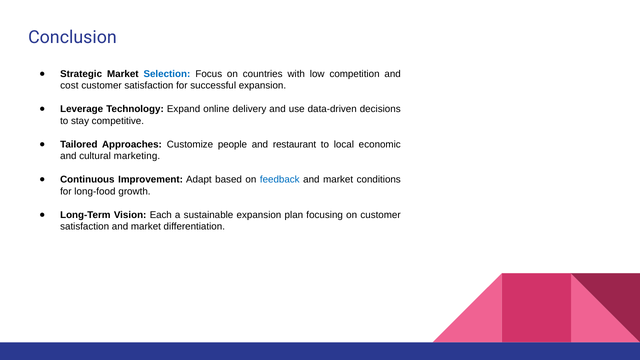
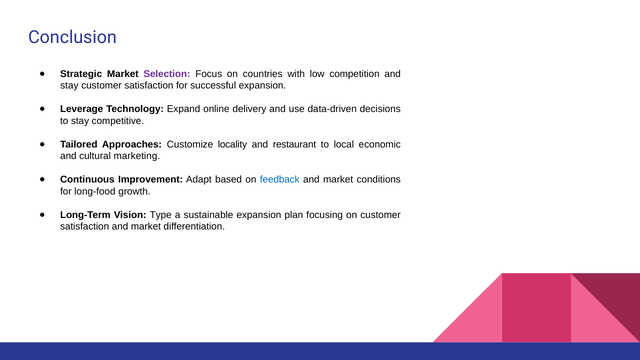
Selection colour: blue -> purple (167, 74)
cost: cost -> stay (69, 86)
people: people -> locality (232, 144)
Each: Each -> Type (161, 215)
